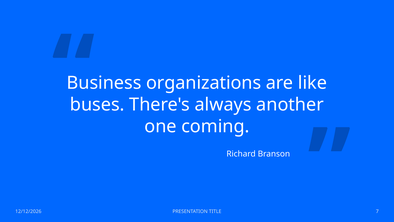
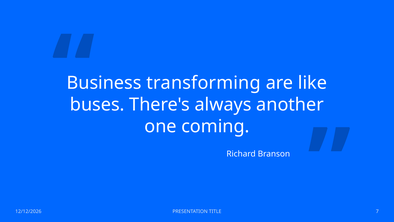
organizations: organizations -> transforming (204, 83)
